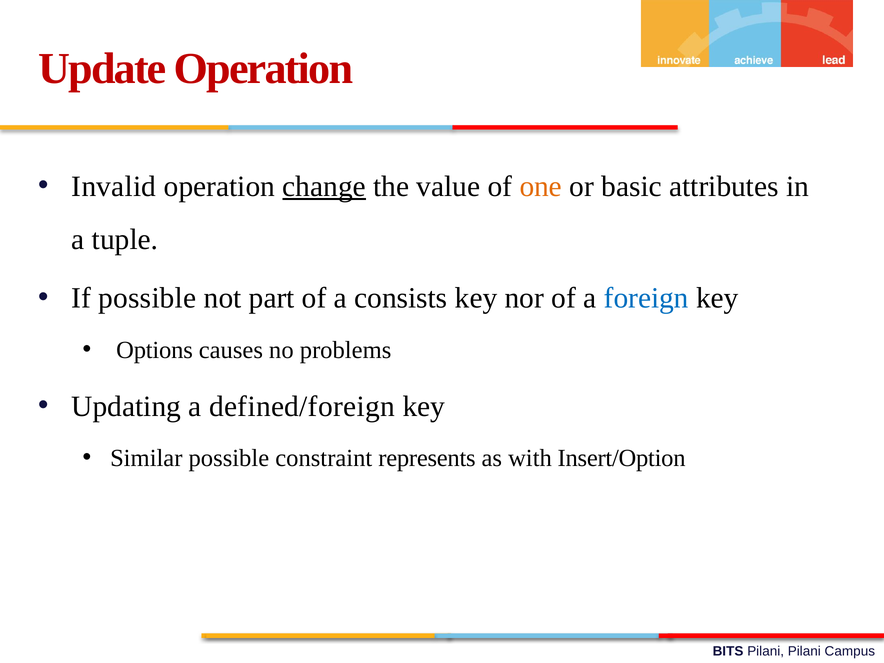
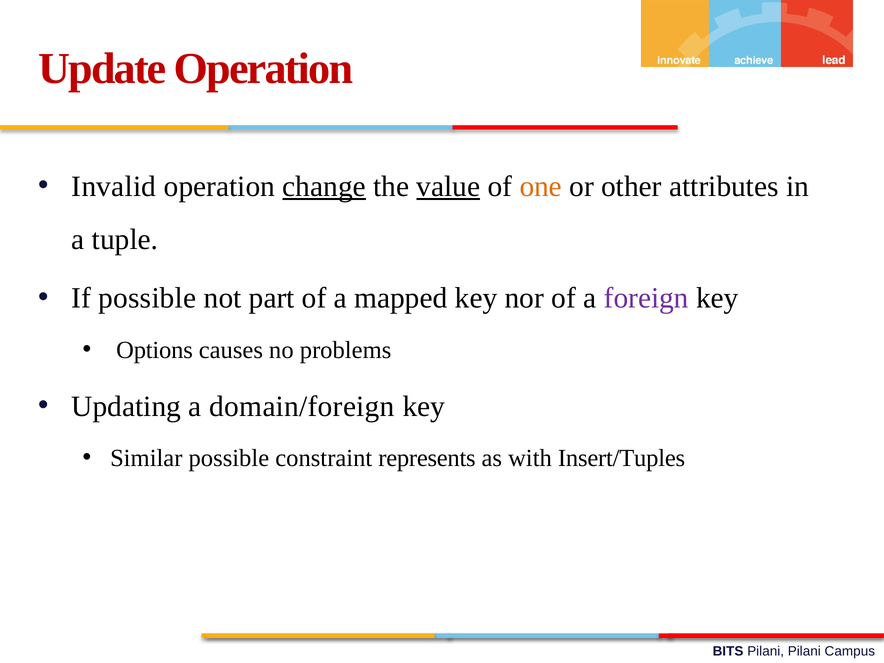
value underline: none -> present (448, 186)
basic: basic -> other (632, 186)
consists: consists -> mapped (401, 298)
foreign colour: blue -> purple (646, 298)
defined/foreign: defined/foreign -> domain/foreign (302, 406)
Insert/Option: Insert/Option -> Insert/Tuples (622, 458)
